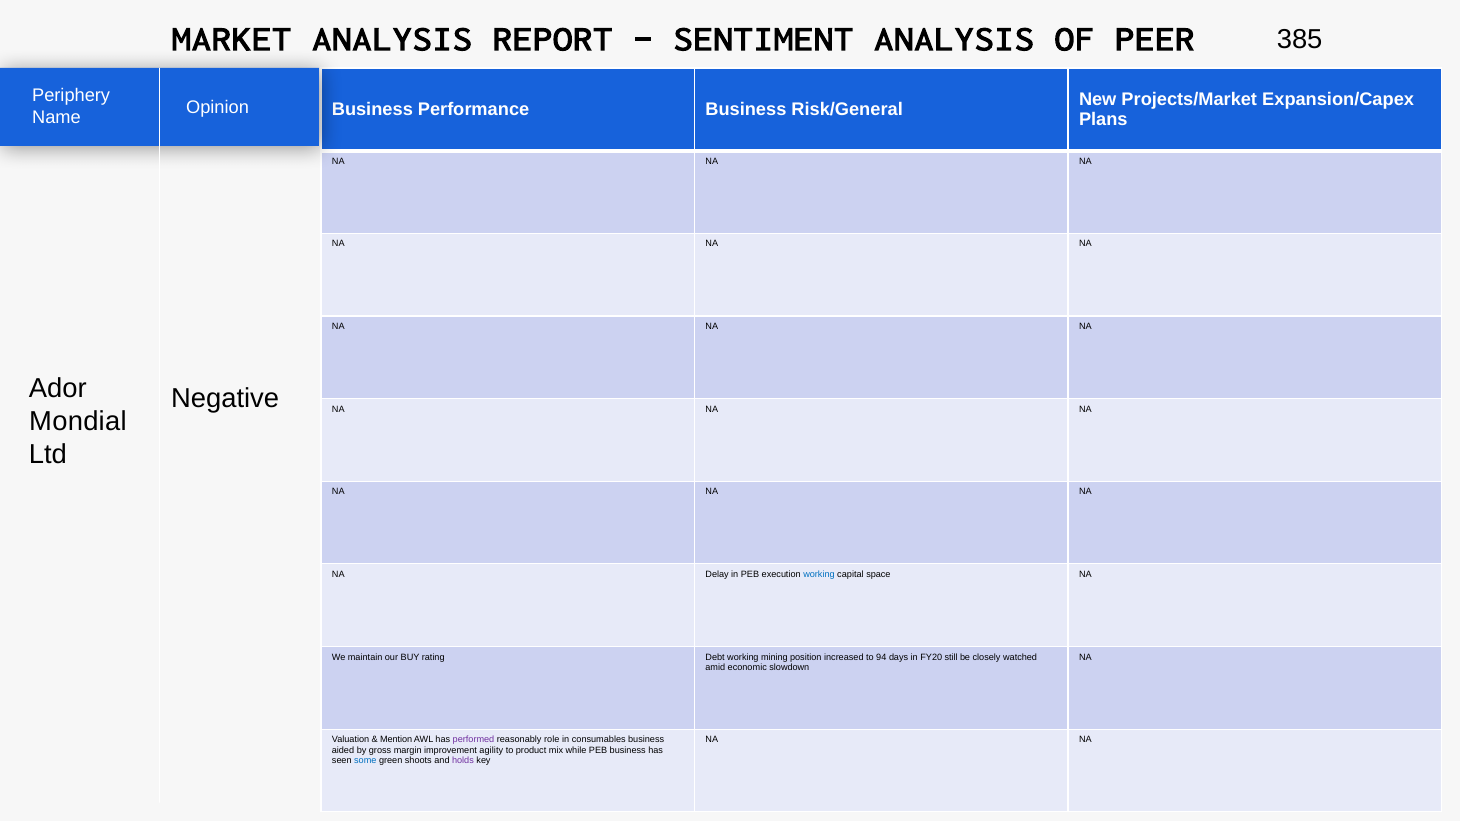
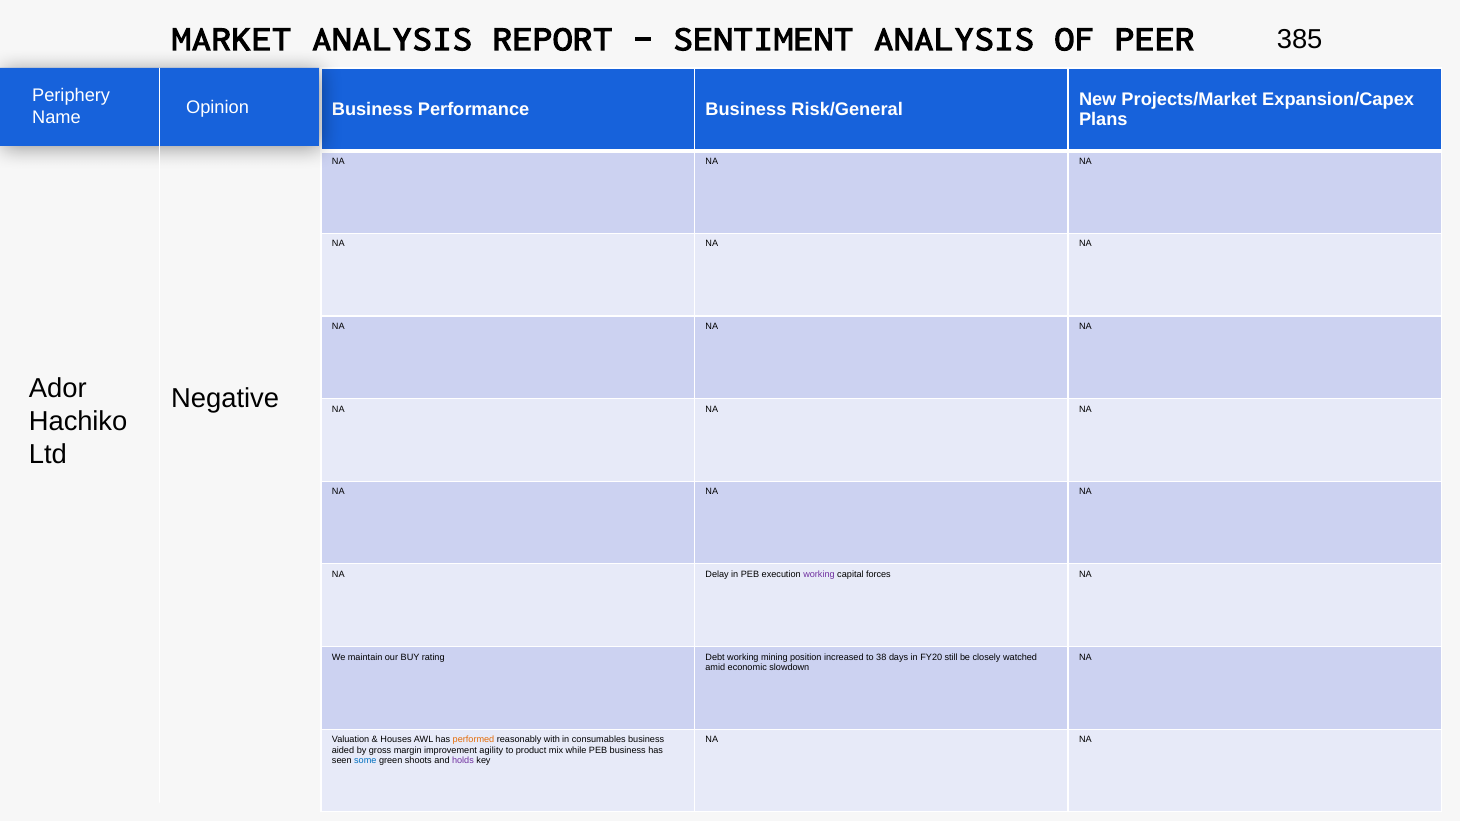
Mondial: Mondial -> Hachiko (78, 422)
working colour: blue -> purple (819, 575)
space: space -> forces (878, 575)
94: 94 -> 38 (881, 657)
Mention: Mention -> Houses (396, 740)
performed colour: purple -> orange (474, 740)
role: role -> with (552, 740)
